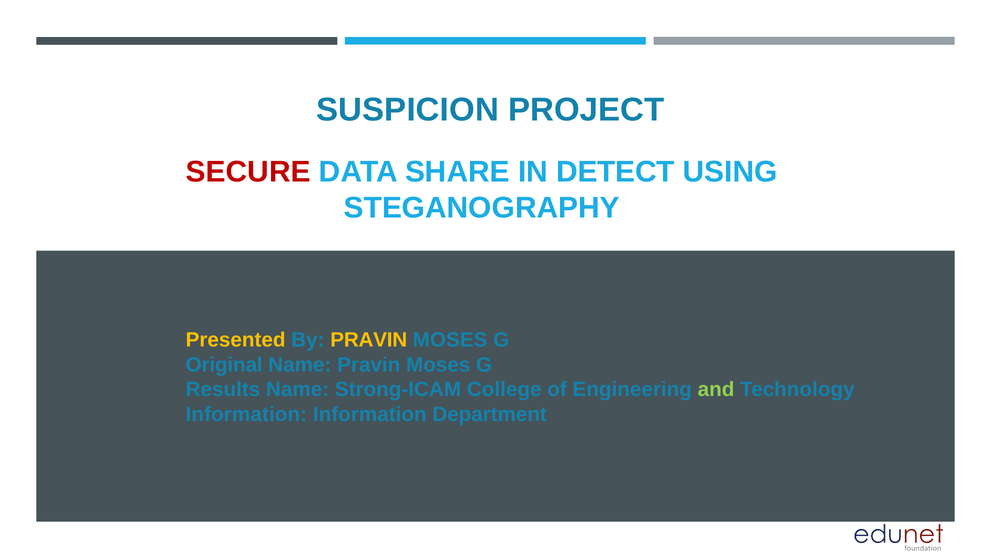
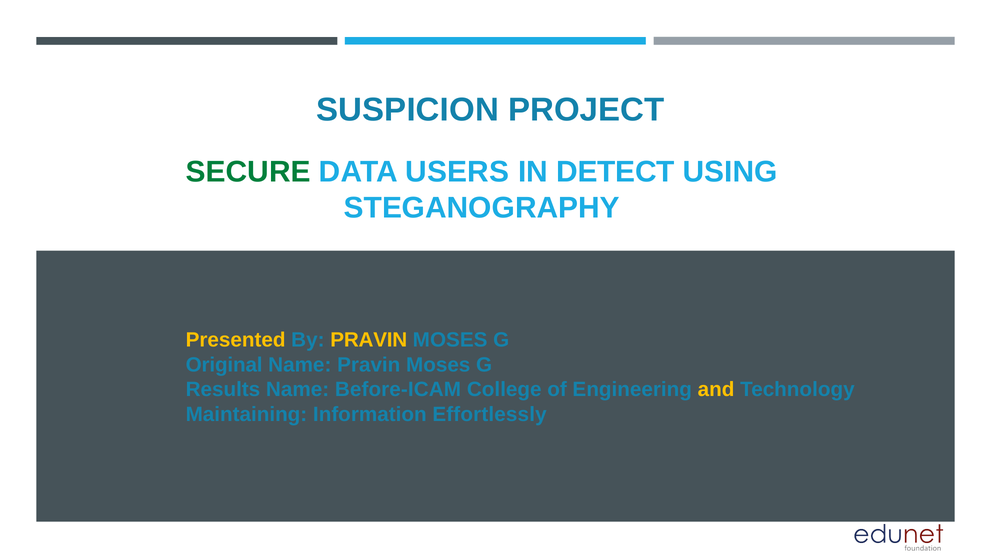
SECURE colour: red -> green (248, 172)
SHARE: SHARE -> USERS (457, 172)
Strong-ICAM: Strong-ICAM -> Before-ICAM (398, 390)
and colour: light green -> yellow (716, 390)
Information: Information -> Maintaining (246, 415)
Department: Department -> Effortlessly (490, 415)
